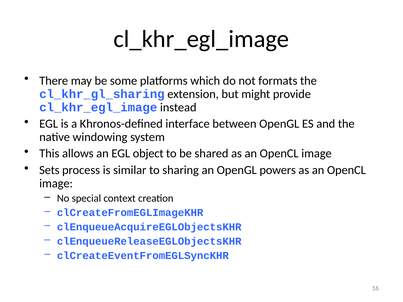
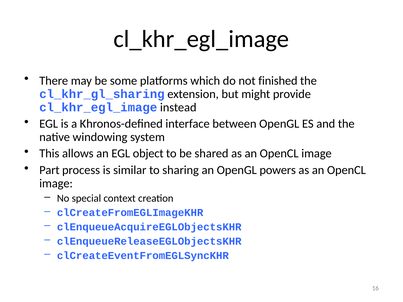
formats: formats -> finished (278, 81)
Sets: Sets -> Part (49, 170)
